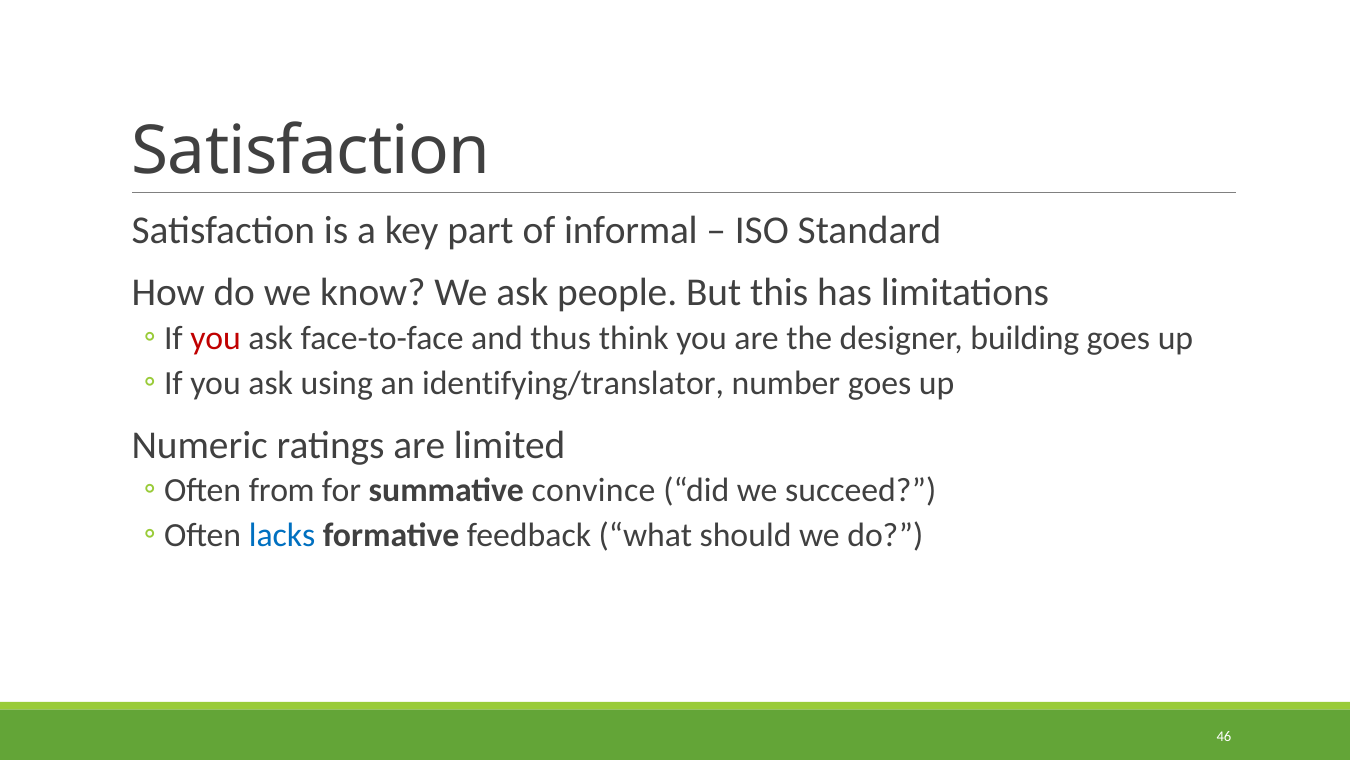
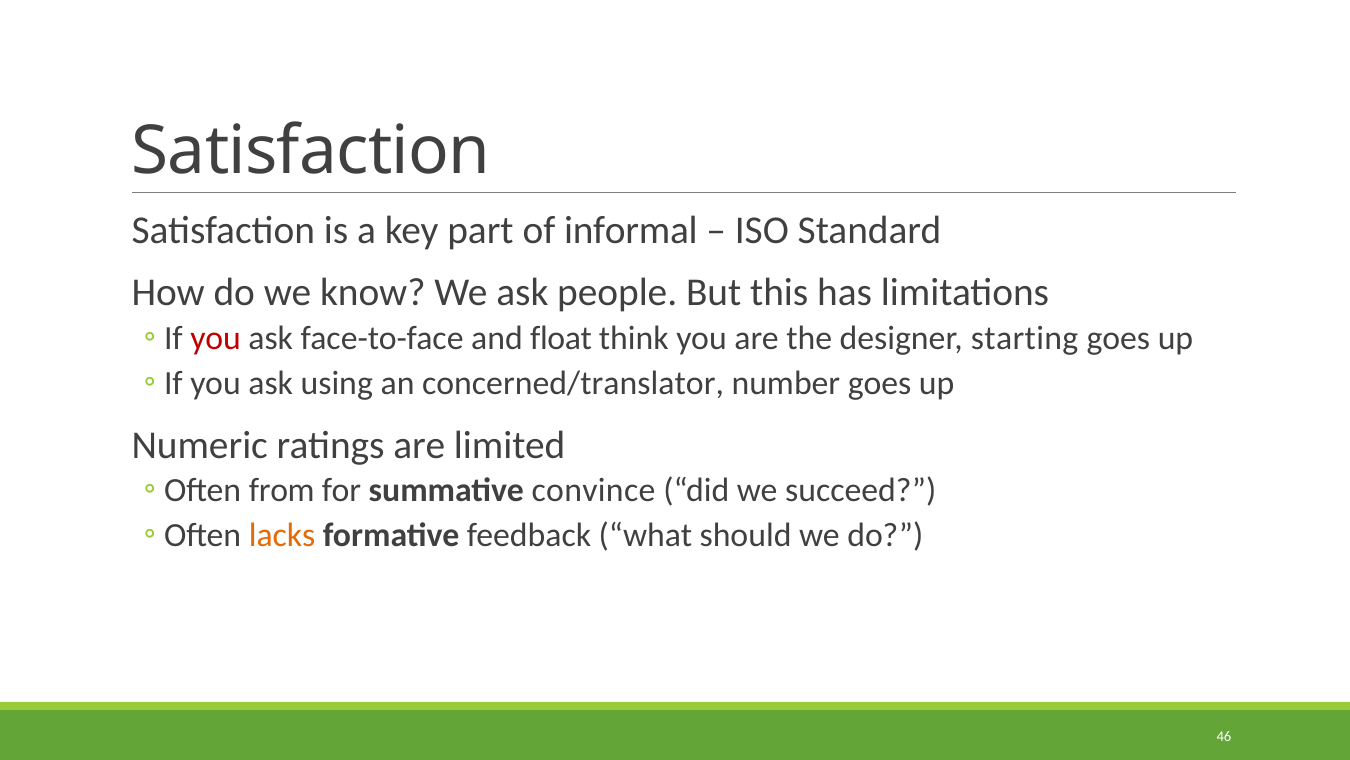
thus: thus -> float (561, 338)
building: building -> starting (1025, 338)
identifying/translator: identifying/translator -> concerned/translator (573, 383)
lacks colour: blue -> orange (282, 535)
